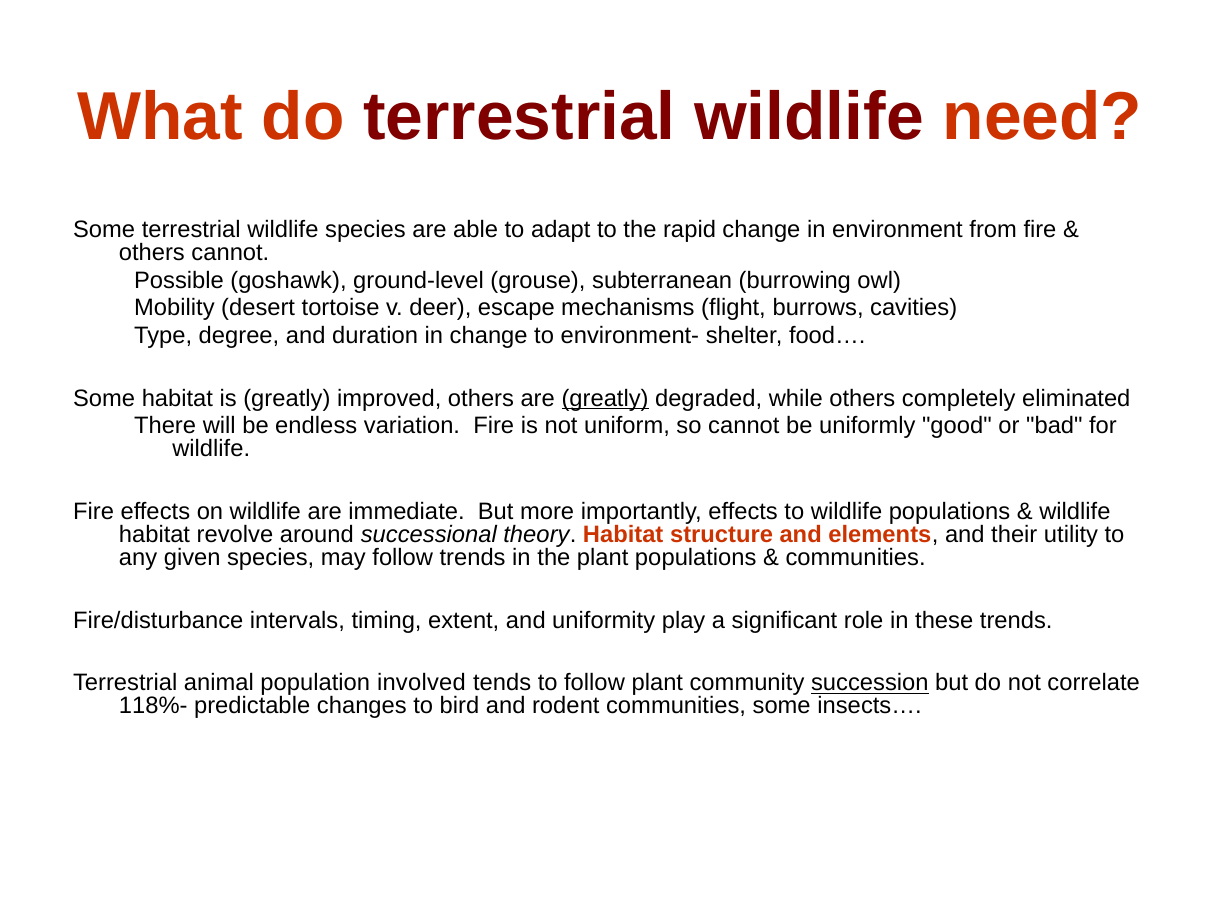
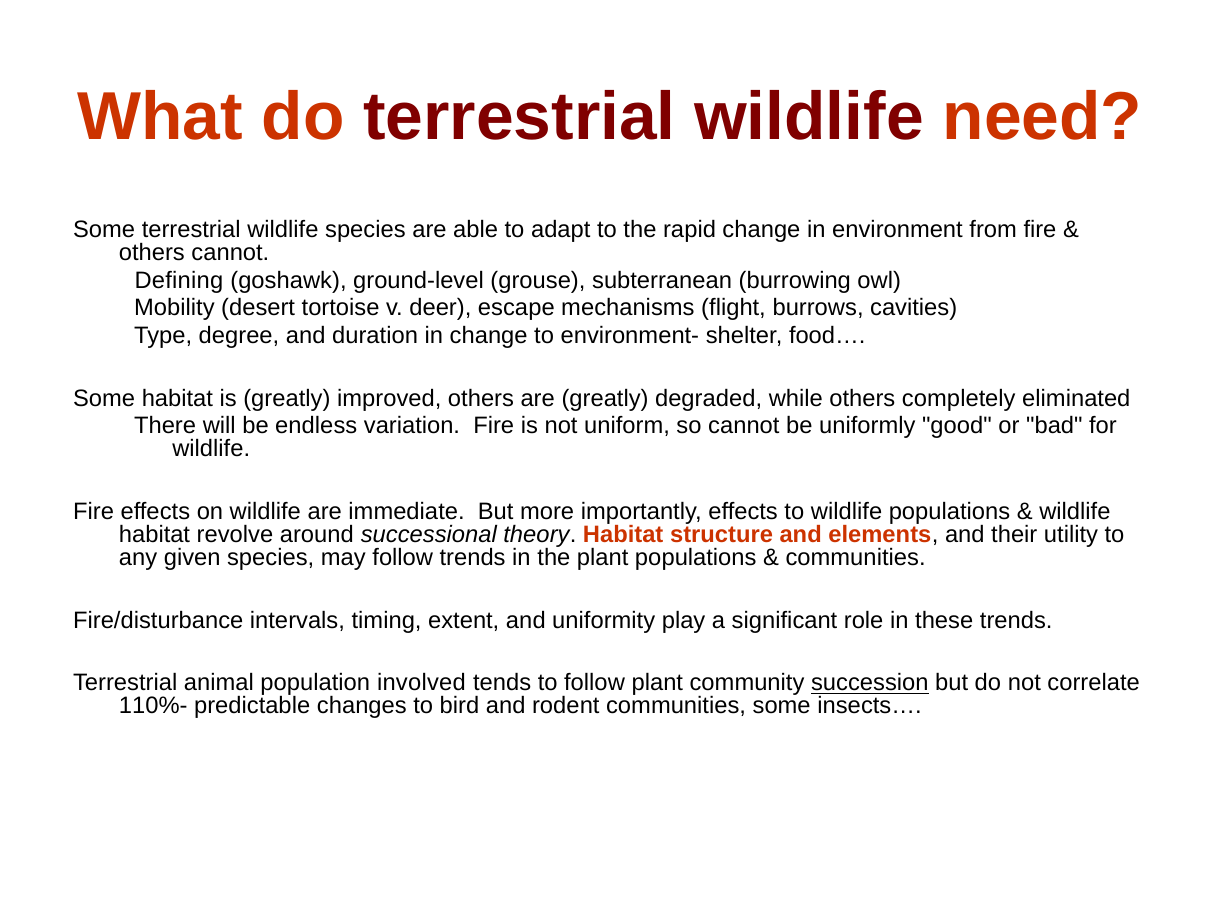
Possible: Possible -> Defining (179, 280)
greatly underline: present -> none (605, 398)
118%-: 118%- -> 110%- (153, 706)
